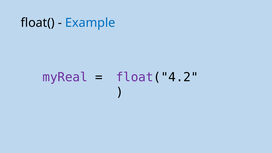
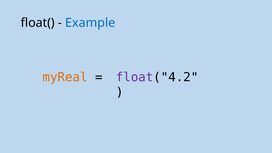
myReal colour: purple -> orange (65, 77)
